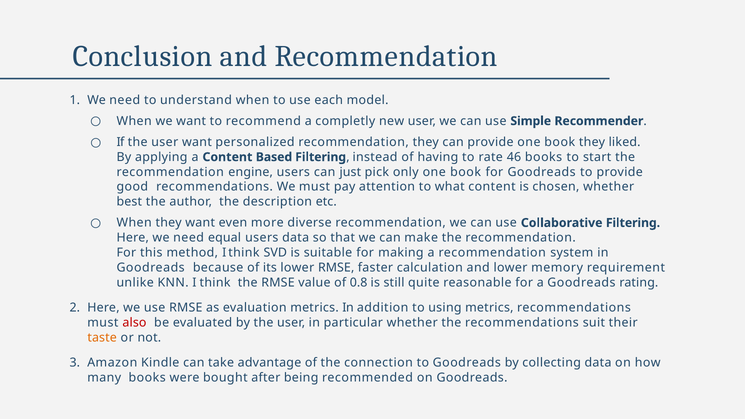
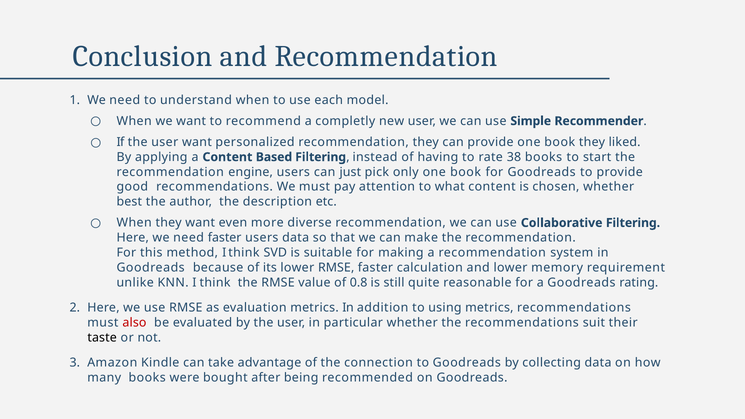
46: 46 -> 38 (514, 157)
need equal: equal -> faster (225, 238)
taste colour: orange -> black (102, 338)
